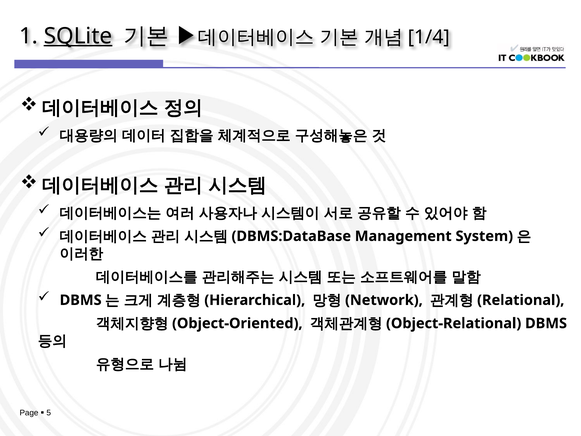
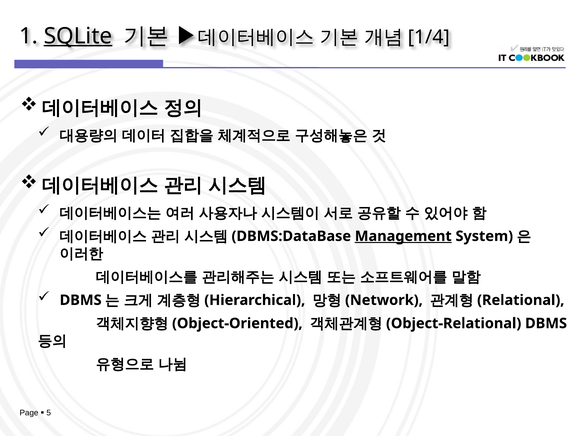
Management underline: none -> present (403, 236)
